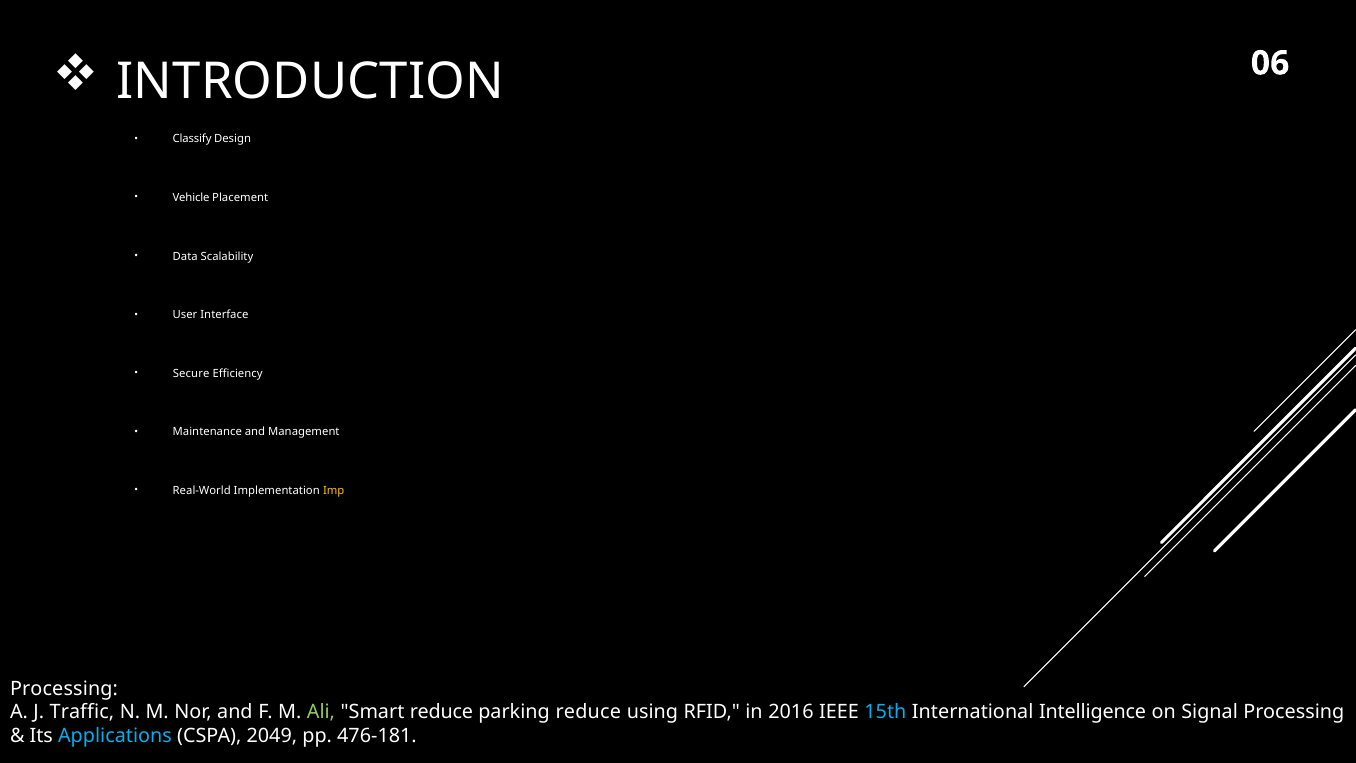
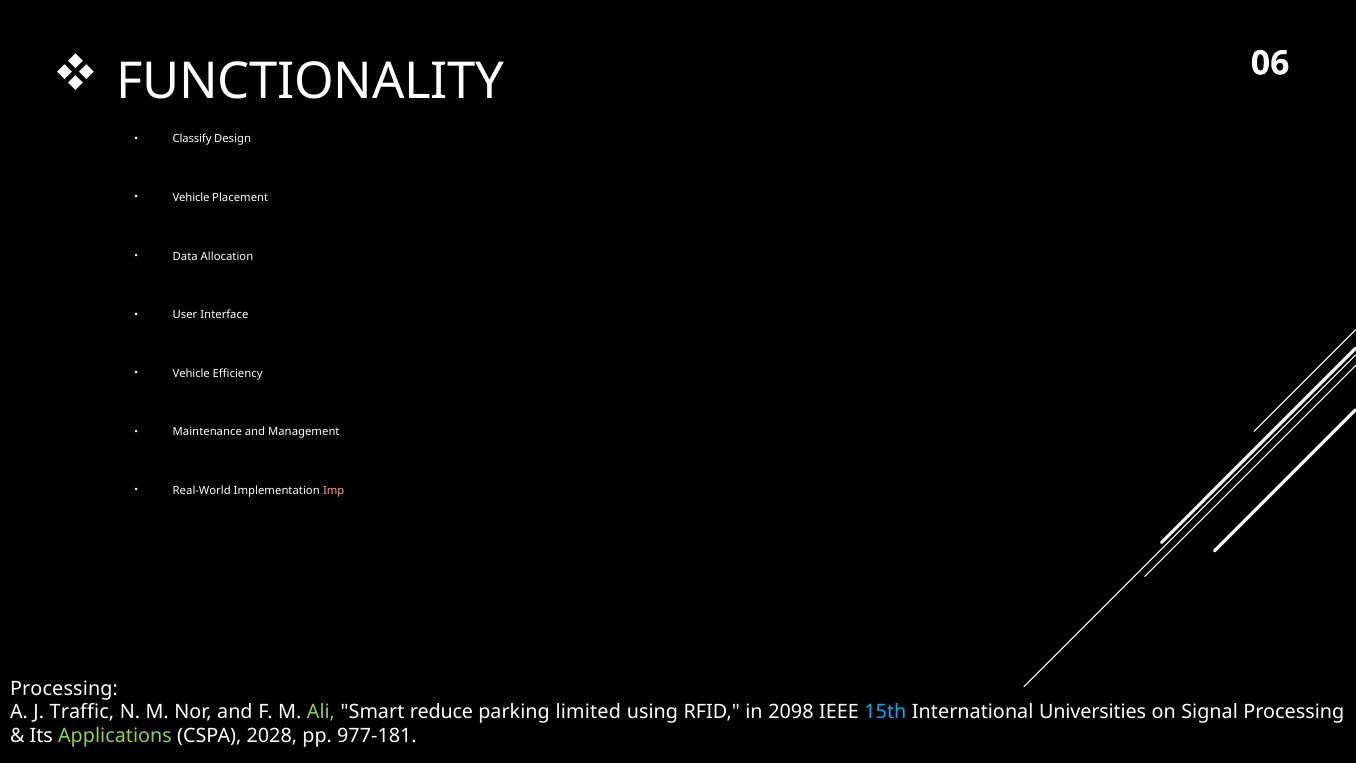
INTRODUCTION: INTRODUCTION -> FUNCTIONALITY (310, 81)
Scalability: Scalability -> Allocation (227, 256)
Secure: Secure -> Vehicle (191, 373)
Imp colour: yellow -> pink (334, 491)
parking reduce: reduce -> limited (588, 712)
2016: 2016 -> 2098 (791, 712)
Intelligence: Intelligence -> Universities (1093, 712)
Applications colour: light blue -> light green (115, 736)
2049: 2049 -> 2028 (272, 736)
476-181: 476-181 -> 977-181 (377, 736)
